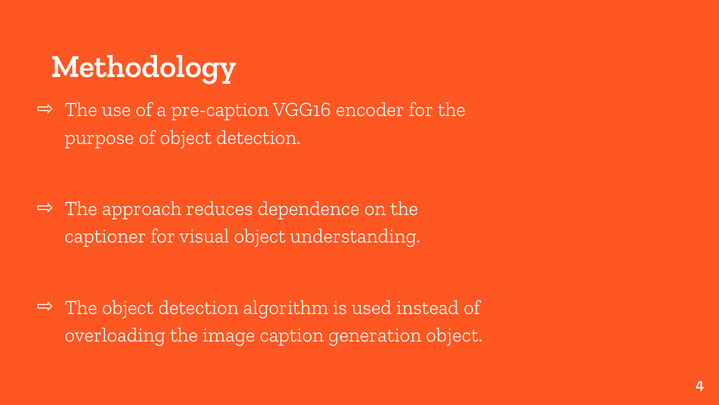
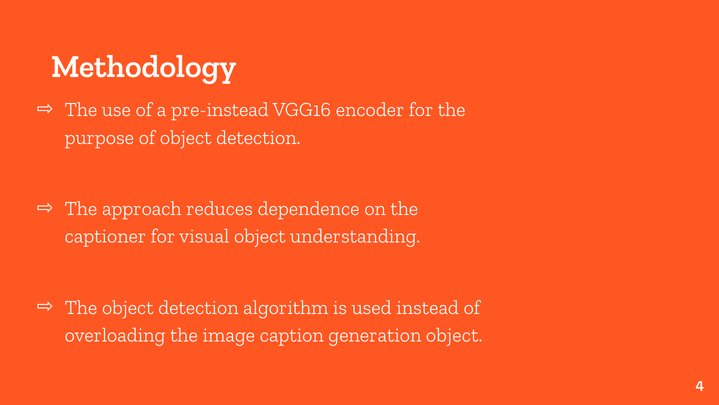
pre-caption: pre-caption -> pre-instead (220, 110)
